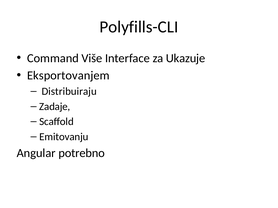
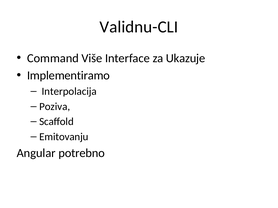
Polyfills-CLI: Polyfills-CLI -> Validnu-CLI (139, 27)
Eksportovanjem: Eksportovanjem -> Implementiramo (68, 76)
Distribuiraju: Distribuiraju -> Interpolacija (69, 92)
Zadaje: Zadaje -> Poziva (55, 107)
